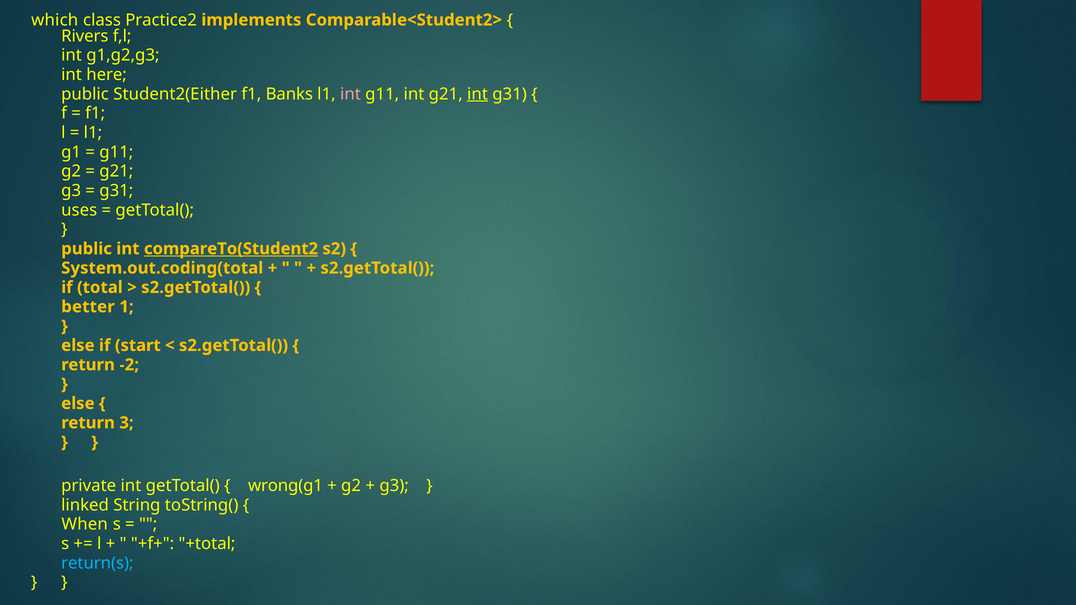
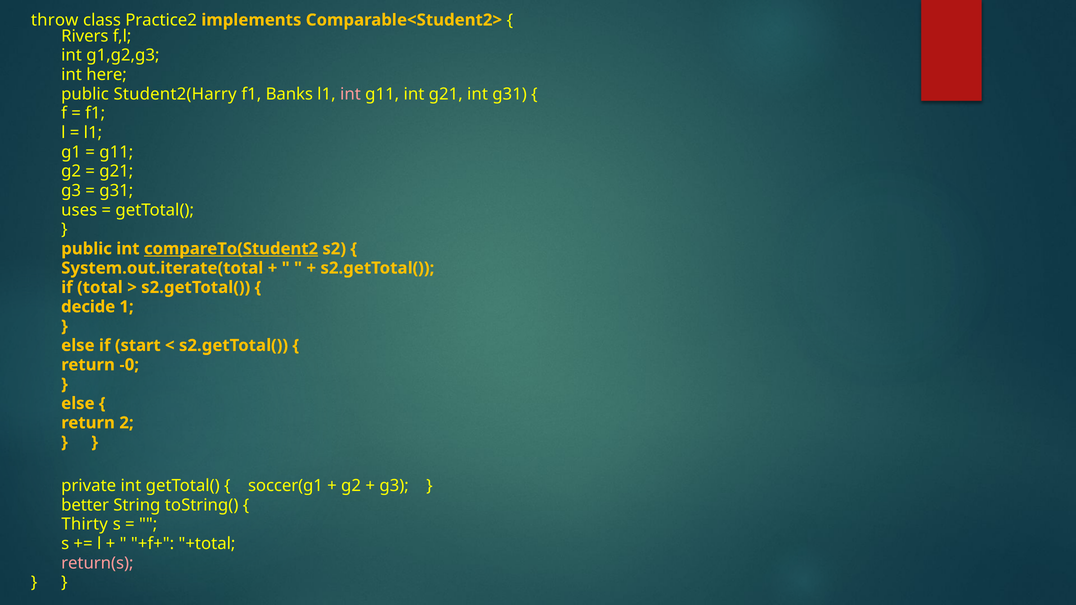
which: which -> throw (55, 20)
Student2(Either: Student2(Either -> Student2(Harry (175, 94)
int underline: present -> none (478, 94)
System.out.coding(total: System.out.coding(total -> System.out.iterate(total (162, 268)
better: better -> decide (88, 307)
-2: -2 -> -0 (129, 365)
3: 3 -> 2 (127, 423)
wrong(g1: wrong(g1 -> soccer(g1 (285, 486)
linked: linked -> better (85, 505)
When: When -> Thirty (85, 525)
return(s colour: light blue -> pink (97, 563)
